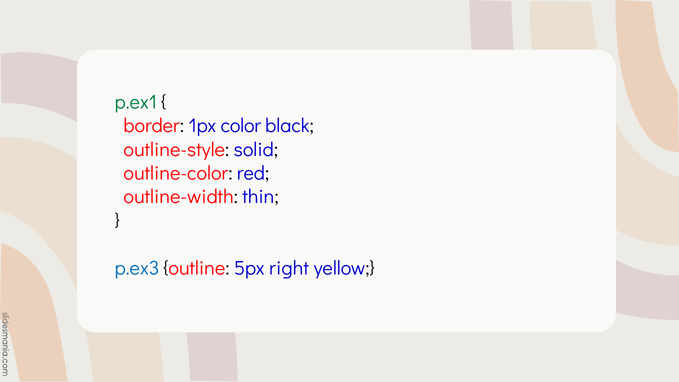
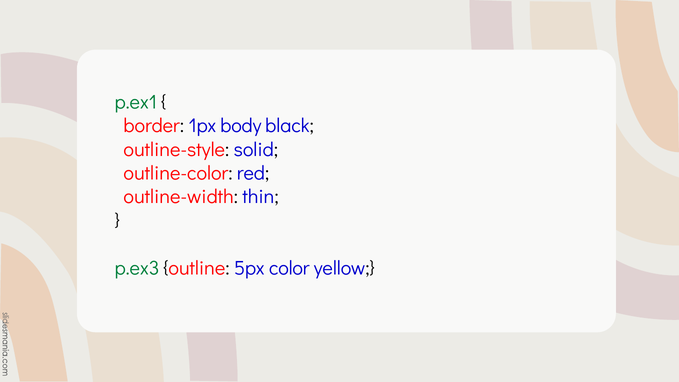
color: color -> body (241, 126)
p.ex3 colour: blue -> green (137, 268)
right: right -> color (289, 268)
